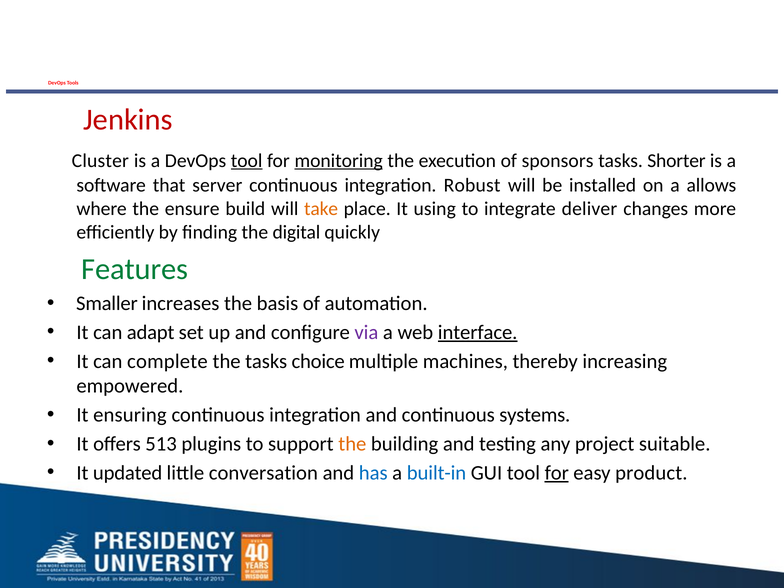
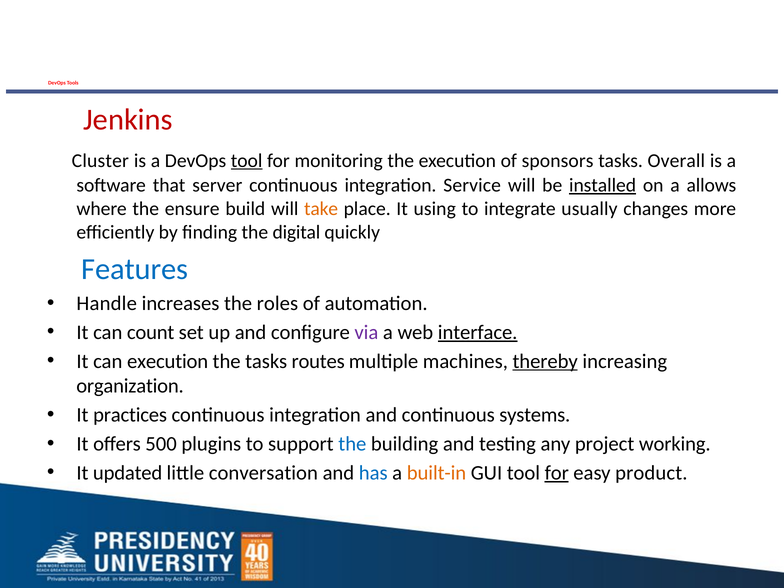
monitoring underline: present -> none (339, 161)
Shorter: Shorter -> Overall (676, 161)
Robust: Robust -> Service (472, 185)
installed underline: none -> present (603, 185)
deliver: deliver -> usually (589, 209)
Features colour: green -> blue (135, 269)
Smaller: Smaller -> Handle (107, 303)
basis: basis -> roles (277, 303)
adapt: adapt -> count (151, 332)
can complete: complete -> execution (168, 361)
choice: choice -> routes (318, 361)
thereby underline: none -> present (545, 361)
empowered: empowered -> organization (130, 386)
ensuring: ensuring -> practices (130, 415)
513: 513 -> 500 (161, 444)
the colour: orange -> blue (352, 444)
suitable: suitable -> working (675, 444)
built-in colour: blue -> orange (437, 473)
